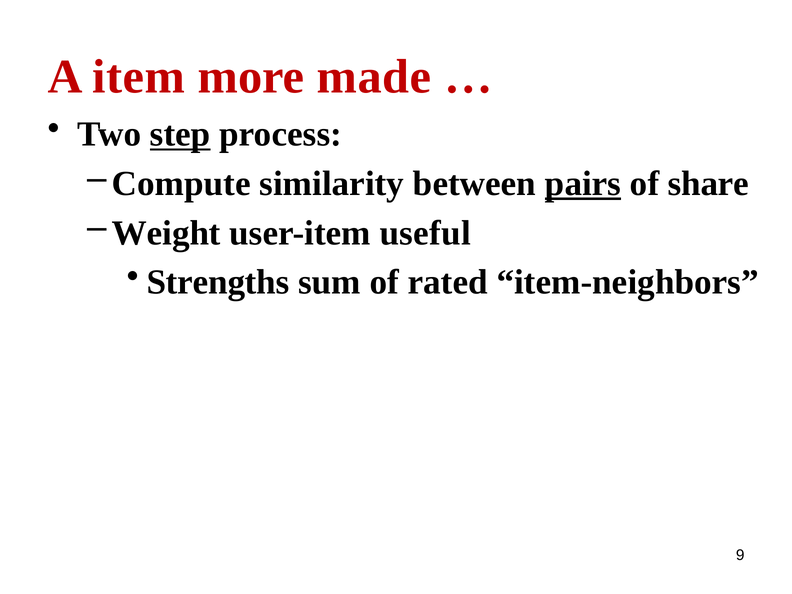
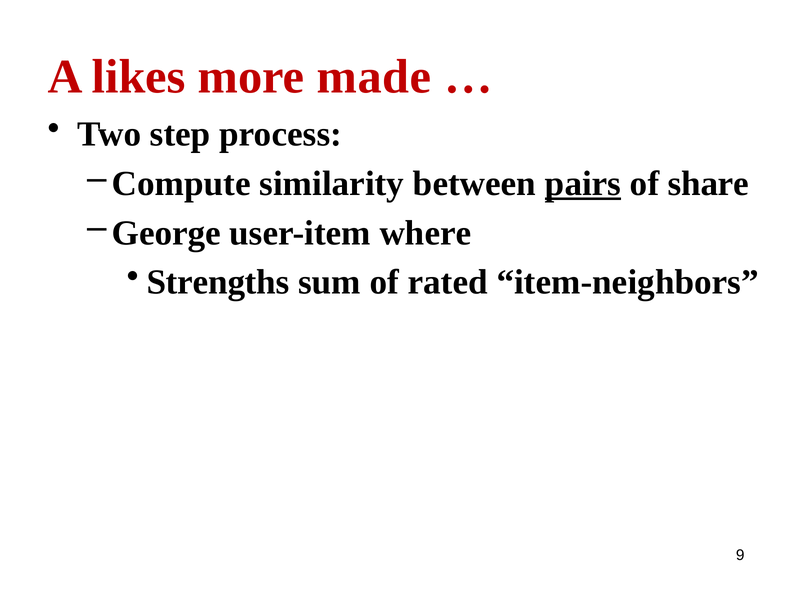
item: item -> likes (139, 77)
step underline: present -> none (180, 134)
Weight: Weight -> George (166, 233)
useful: useful -> where (425, 233)
